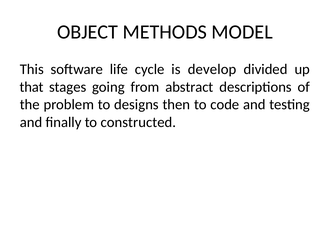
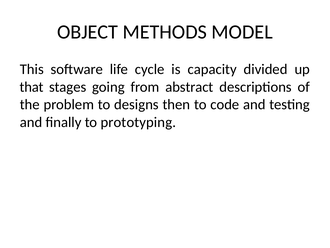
develop: develop -> capacity (212, 69)
constructed: constructed -> prototyping (138, 122)
